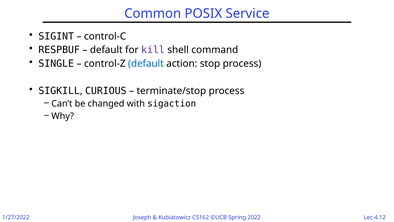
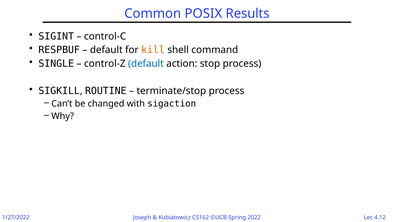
Service: Service -> Results (248, 13)
kill colour: purple -> orange (153, 50)
CURIOUS: CURIOUS -> ROUTINE (106, 91)
